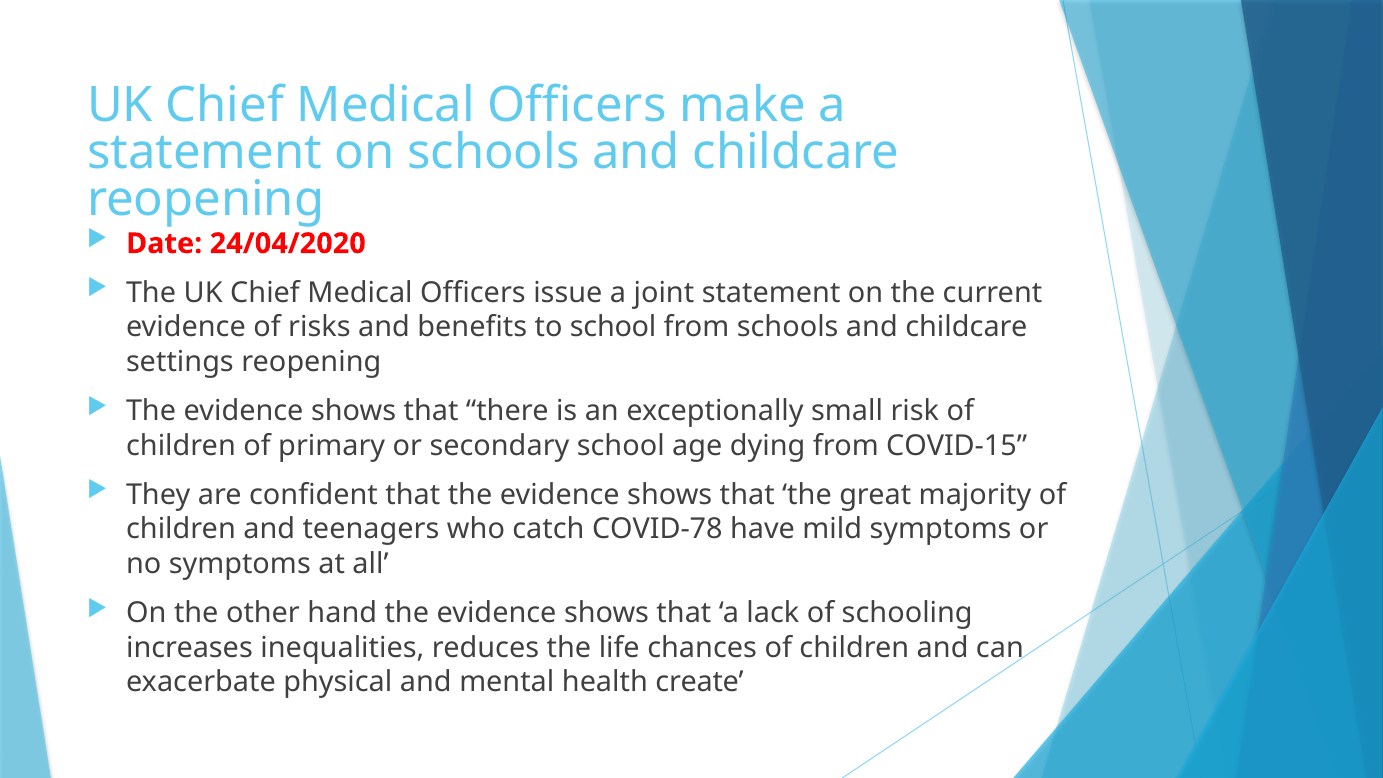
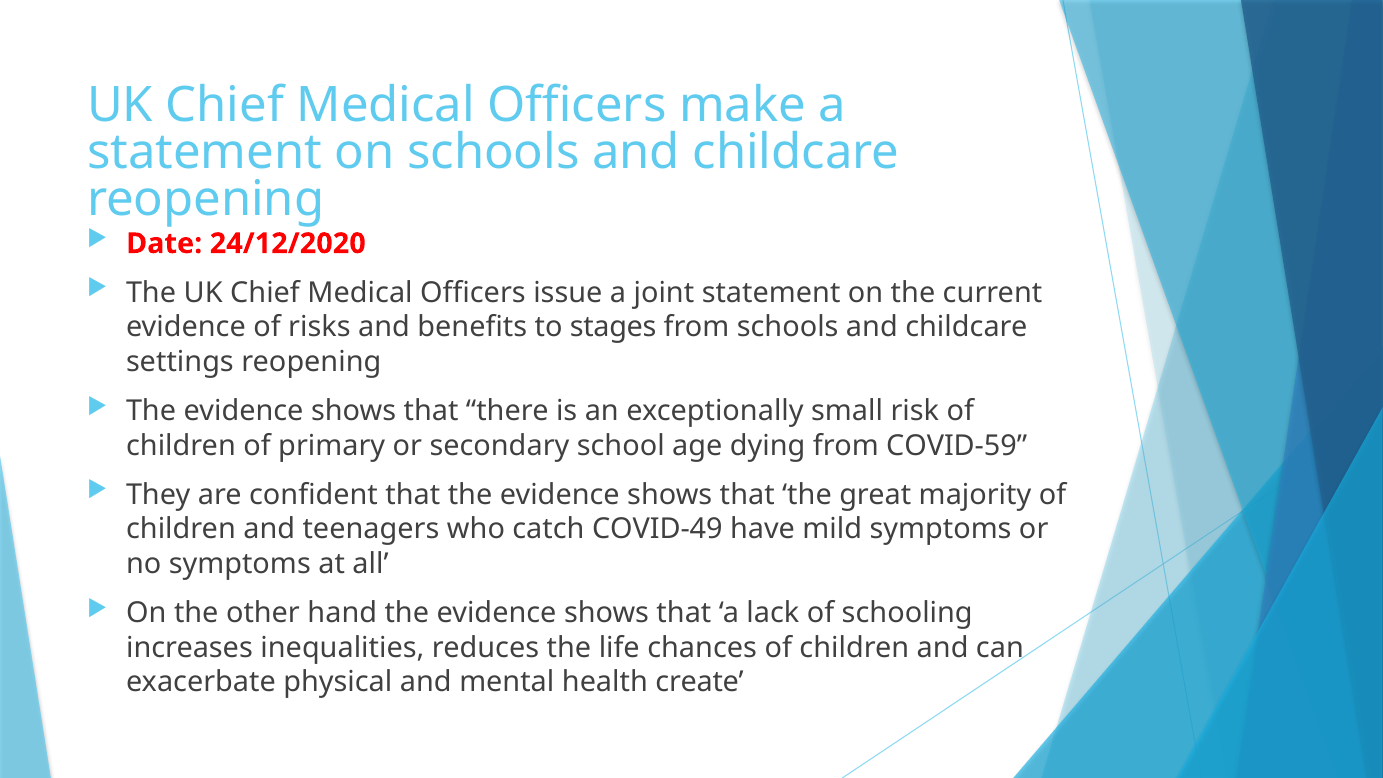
24/04/2020: 24/04/2020 -> 24/12/2020 (288, 244)
to school: school -> stages (613, 327)
COVID-15: COVID-15 -> COVID-59 (957, 445)
COVID-78: COVID-78 -> COVID-49 (657, 529)
